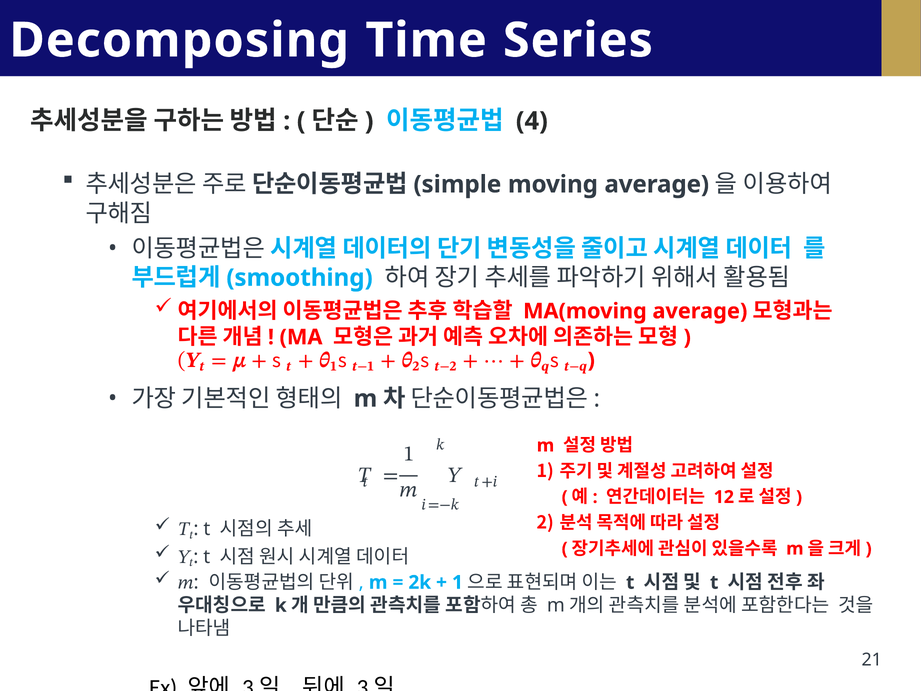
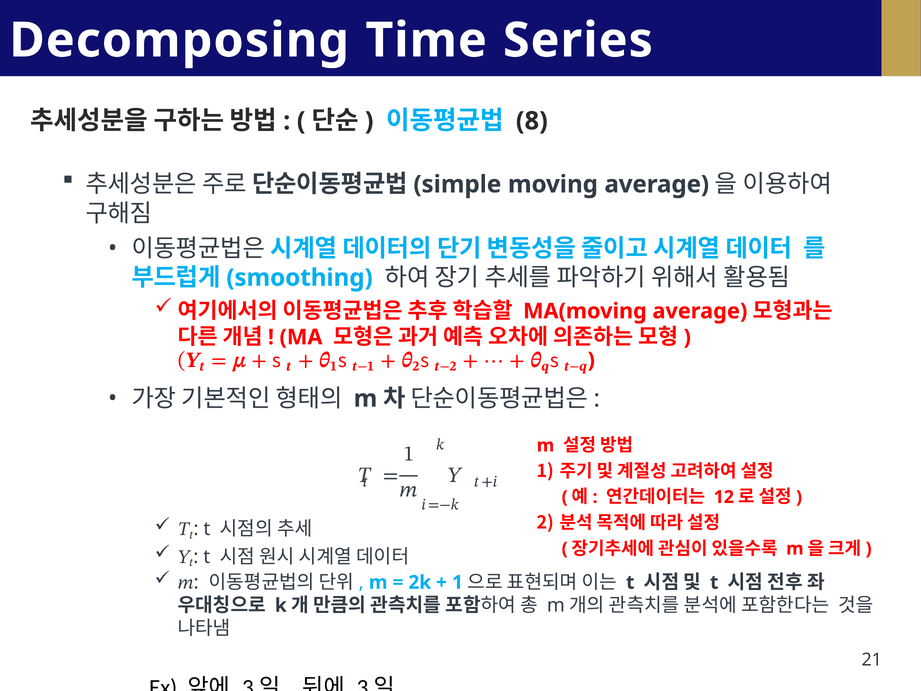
4: 4 -> 8 (532, 121)
